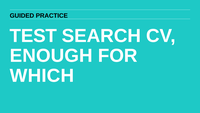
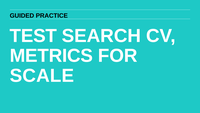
ENOUGH: ENOUGH -> METRICS (51, 55)
WHICH: WHICH -> SCALE (42, 75)
